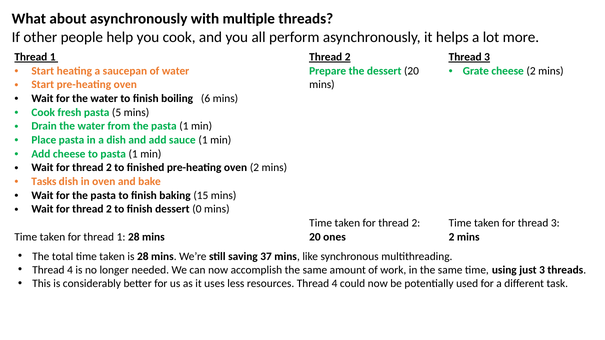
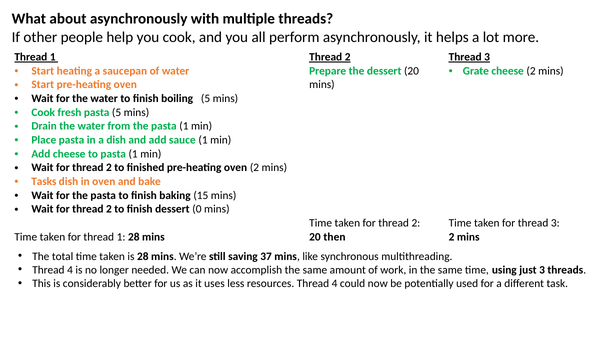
boiling 6: 6 -> 5 (206, 99)
ones: ones -> then (334, 237)
